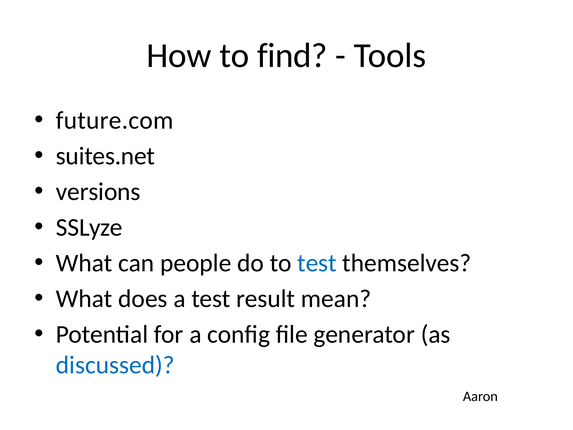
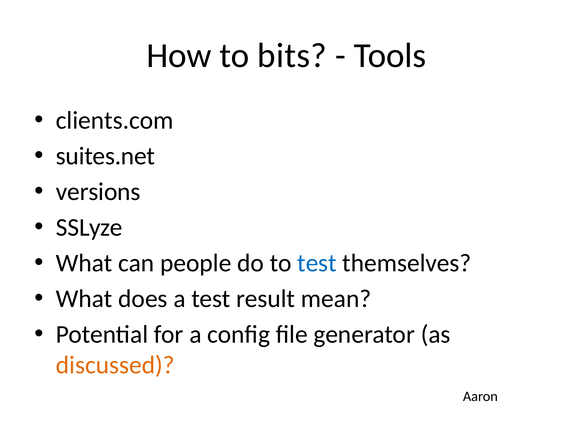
find: find -> bits (292, 55)
future.com: future.com -> clients.com (115, 120)
discussed colour: blue -> orange (115, 365)
